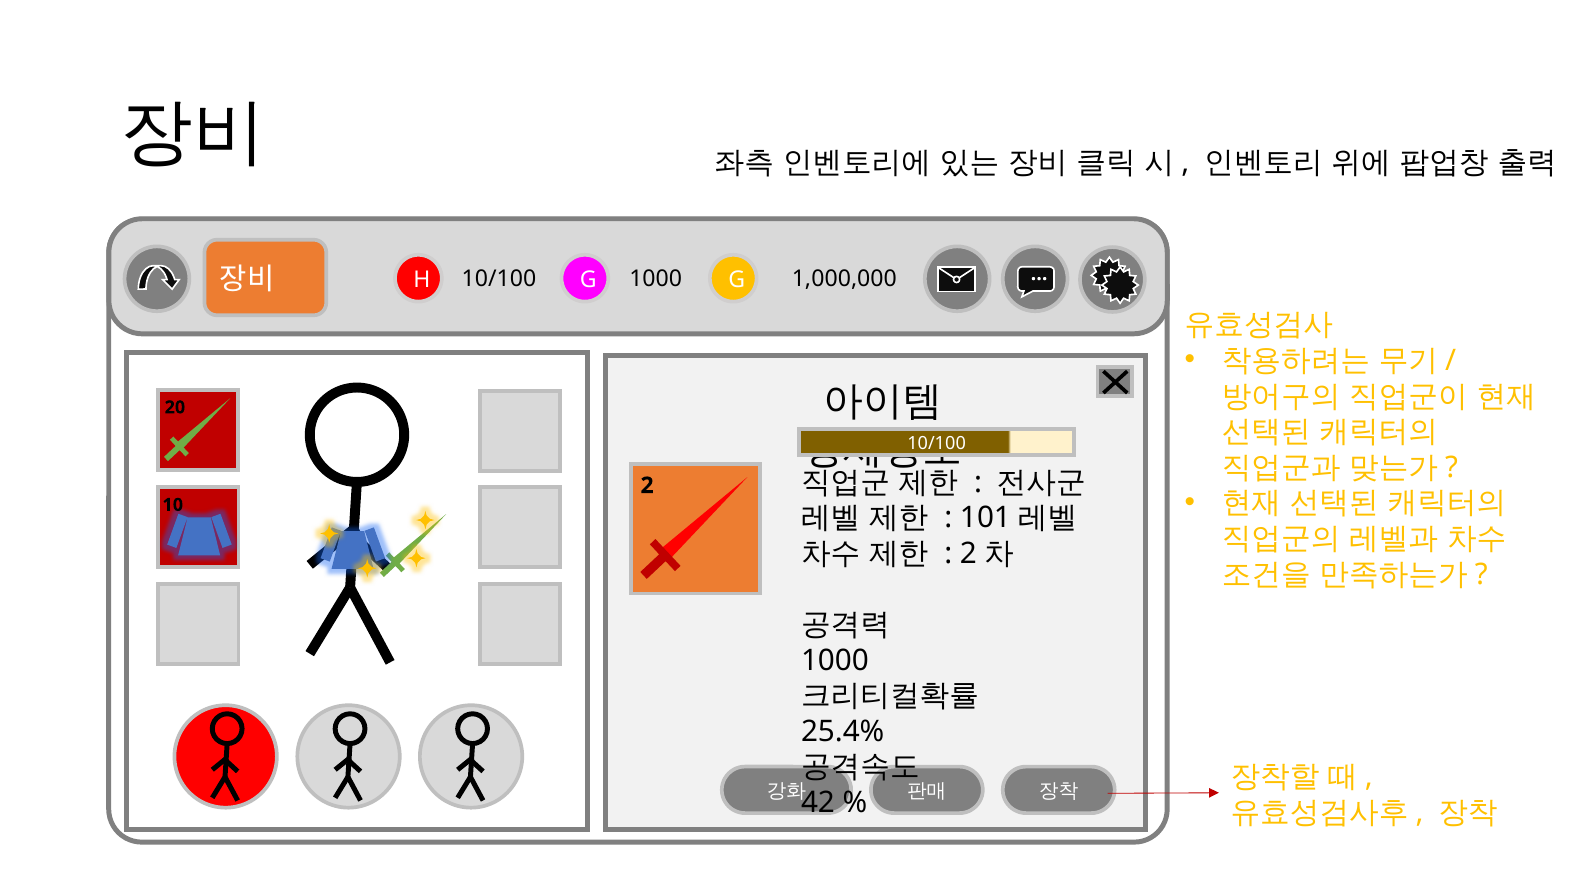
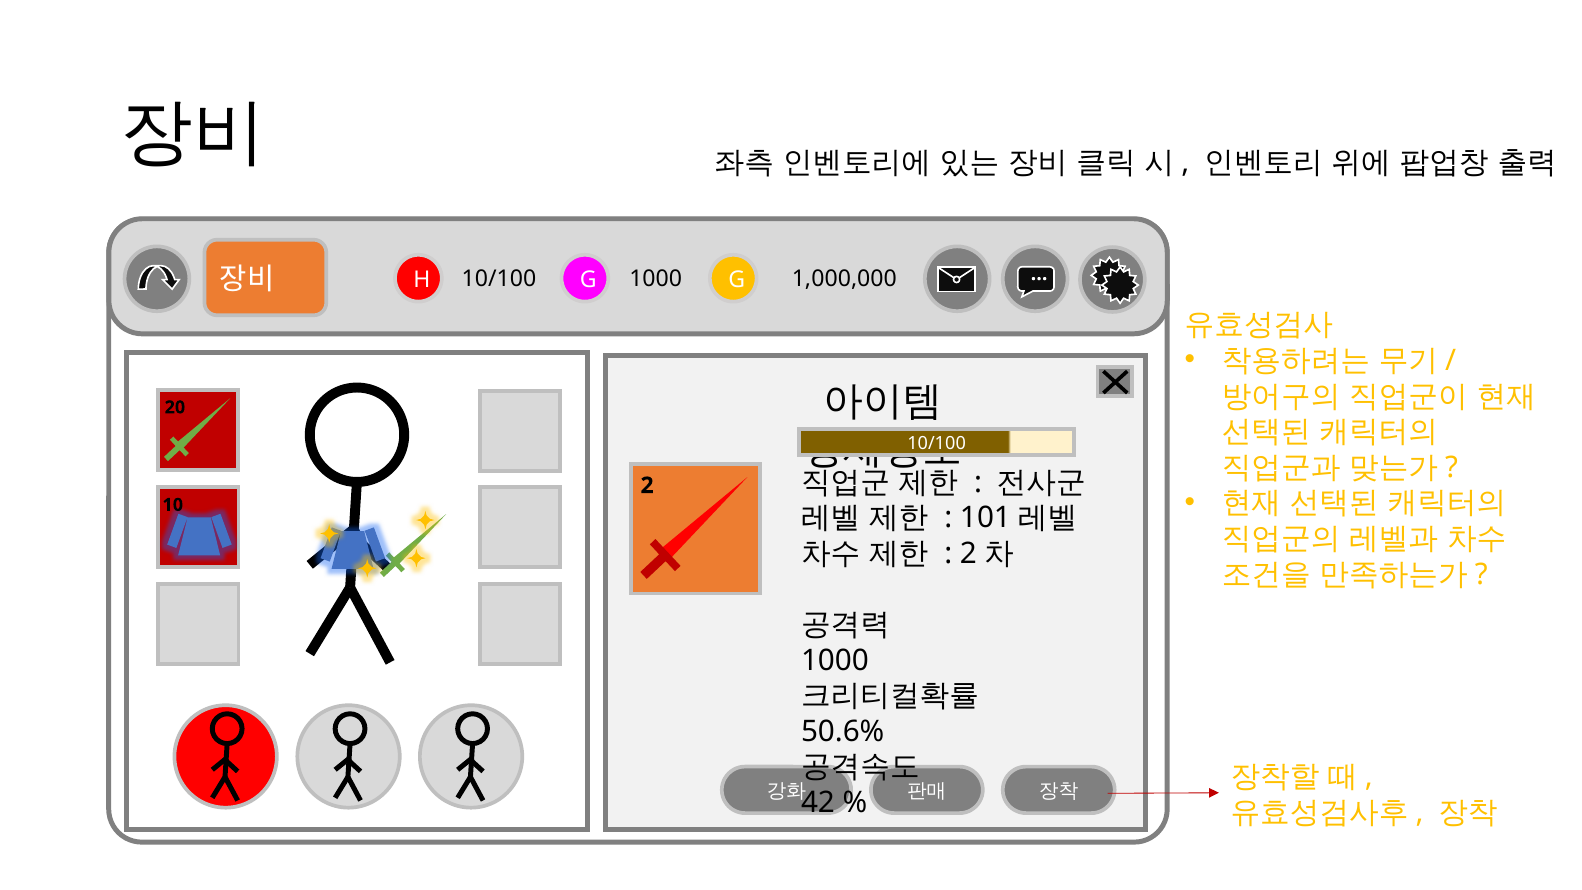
25.4%: 25.4% -> 50.6% (843, 731)
